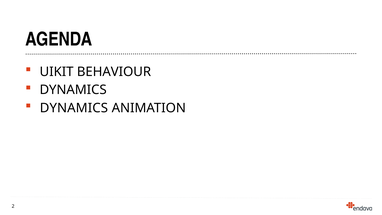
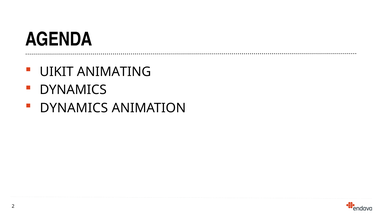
BEHAVIOUR: BEHAVIOUR -> ANIMATING (114, 72)
